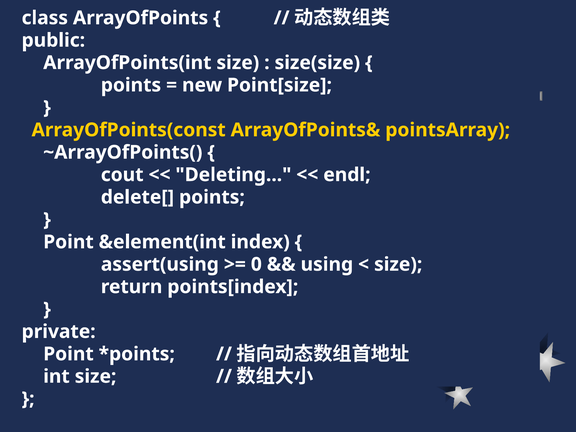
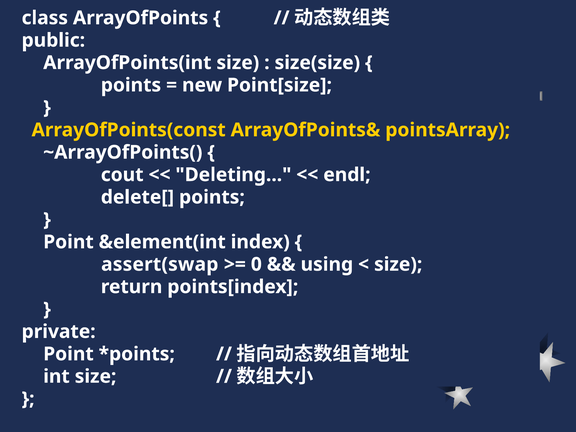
assert(using: assert(using -> assert(swap (160, 264)
